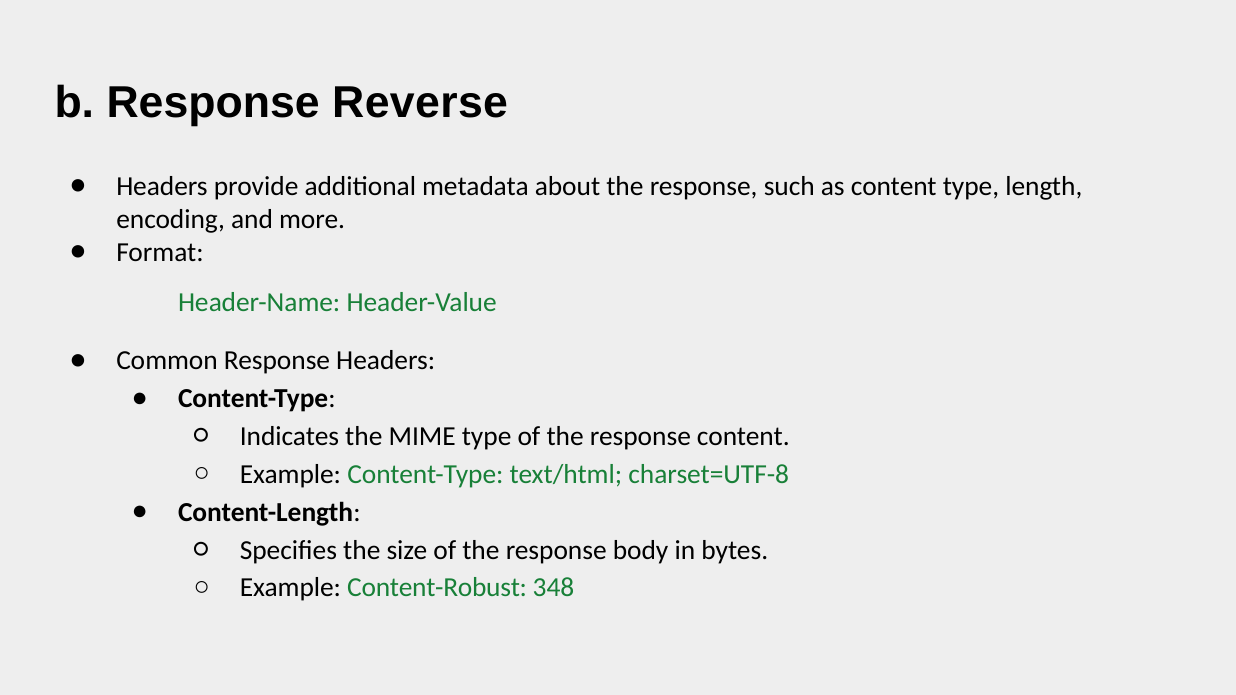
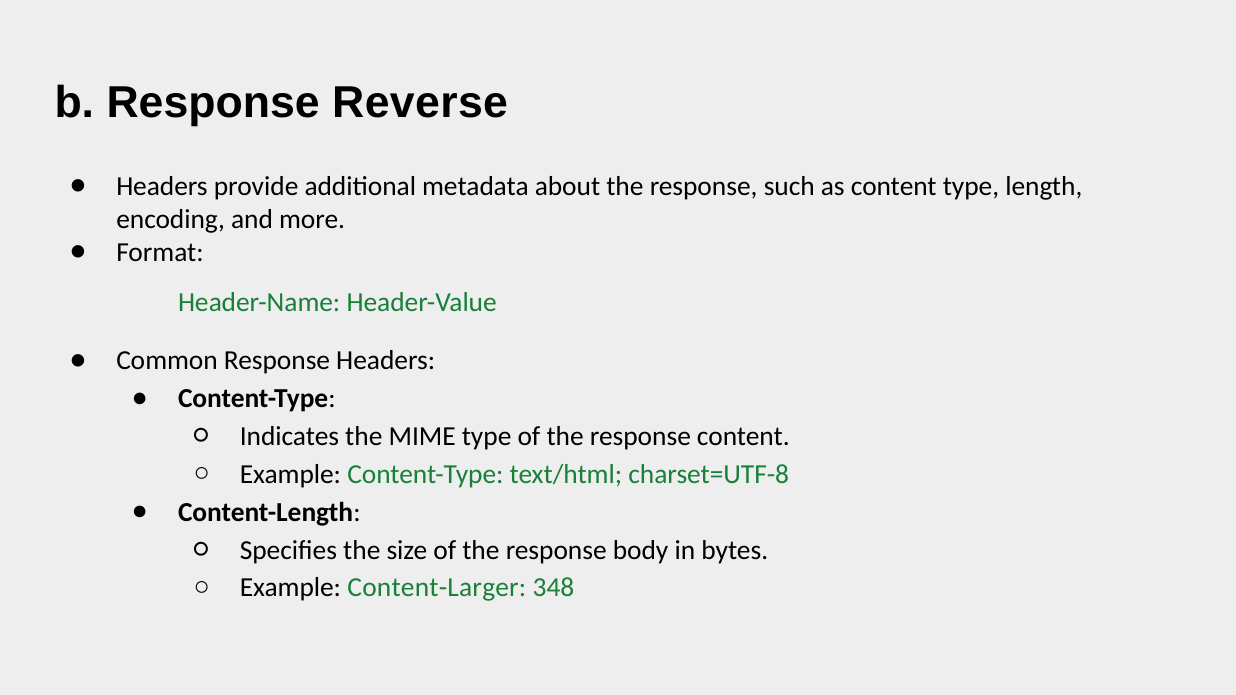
Content-Robust: Content-Robust -> Content-Larger (437, 588)
